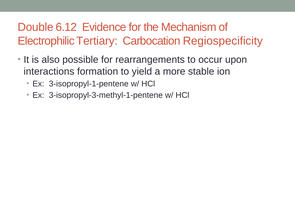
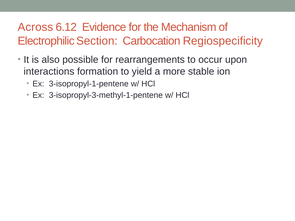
Double: Double -> Across (36, 27)
Tertiary: Tertiary -> Section (97, 41)
